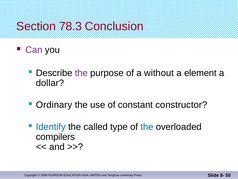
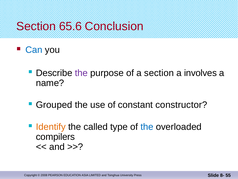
78.3: 78.3 -> 65.6 (70, 26)
Can colour: purple -> blue (34, 50)
a without: without -> section (159, 73)
element: element -> involves (200, 73)
dollar: dollar -> name (50, 83)
Ordinary: Ordinary -> Grouped (54, 105)
Identify colour: blue -> orange (51, 126)
